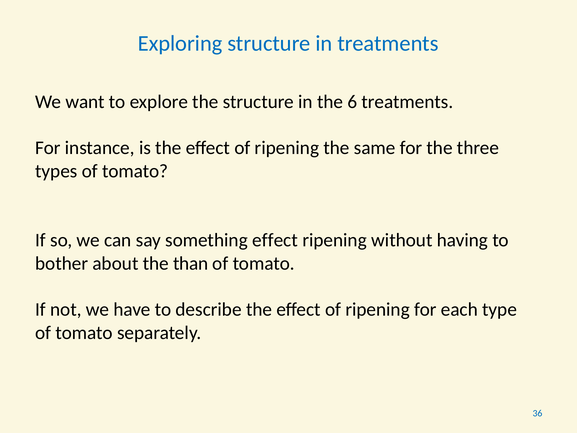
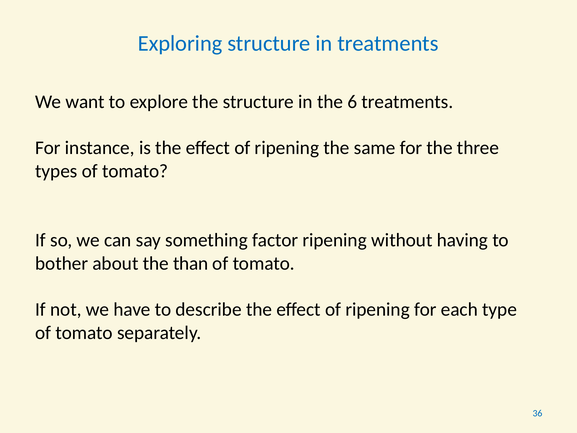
something effect: effect -> factor (275, 240)
